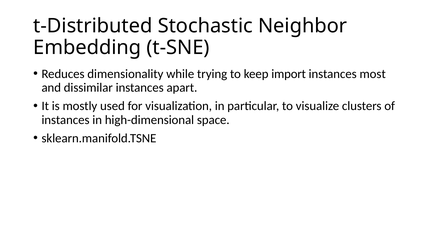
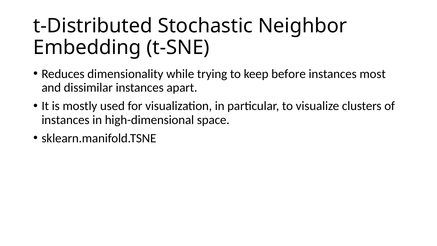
import: import -> before (289, 74)
